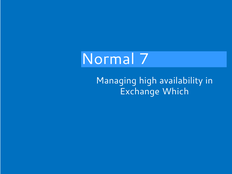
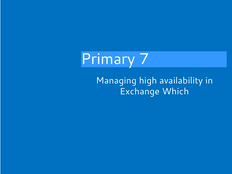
Normal: Normal -> Primary (108, 59)
